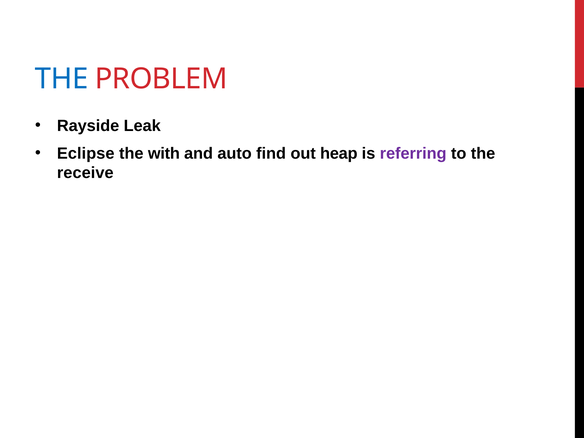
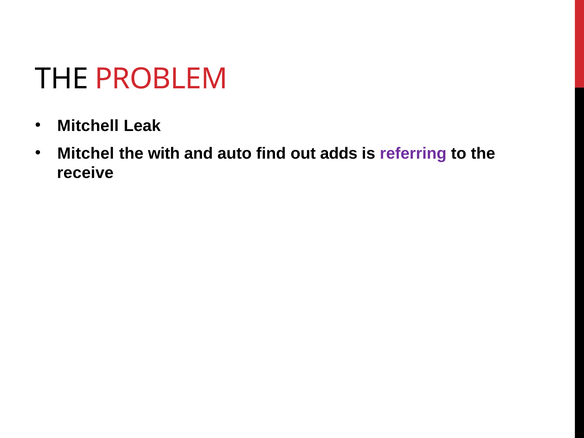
THE colour: blue -> black (62, 79)
Rayside: Rayside -> Mitchell (88, 126)
Eclipse: Eclipse -> Mitchel (86, 153)
heap: heap -> adds (339, 153)
